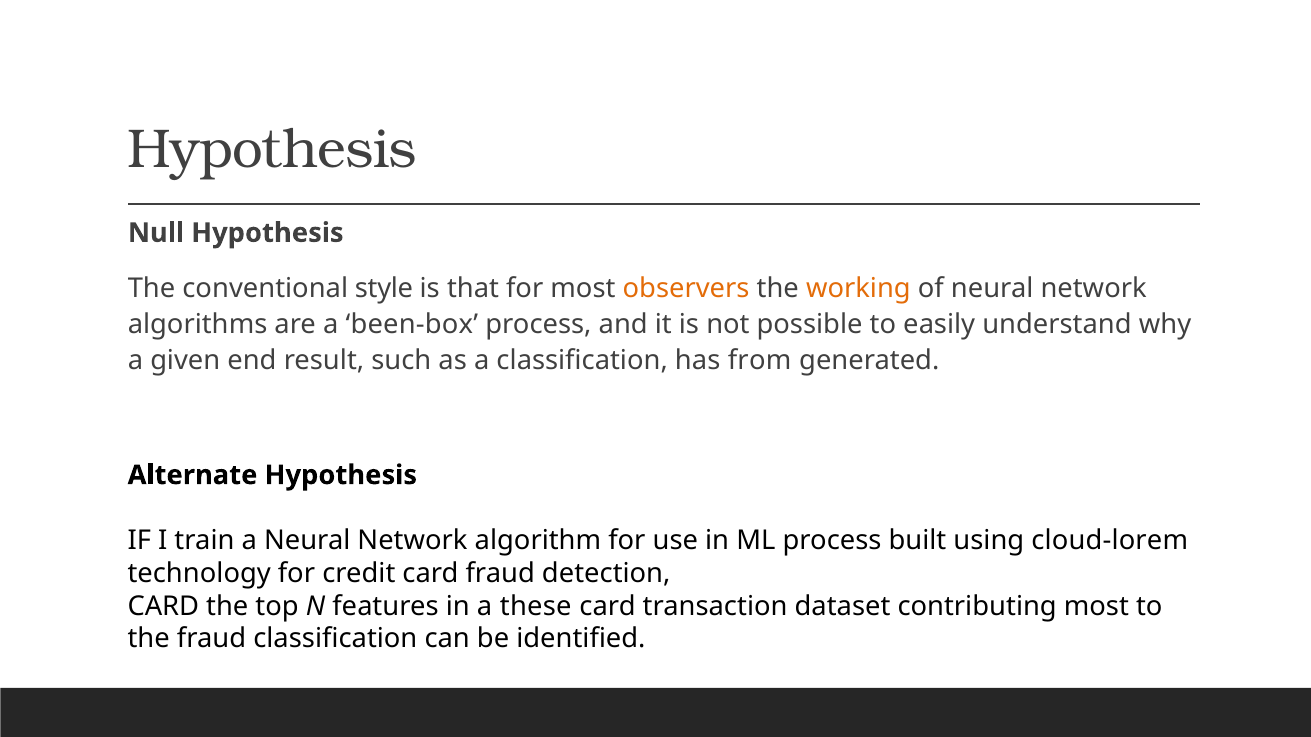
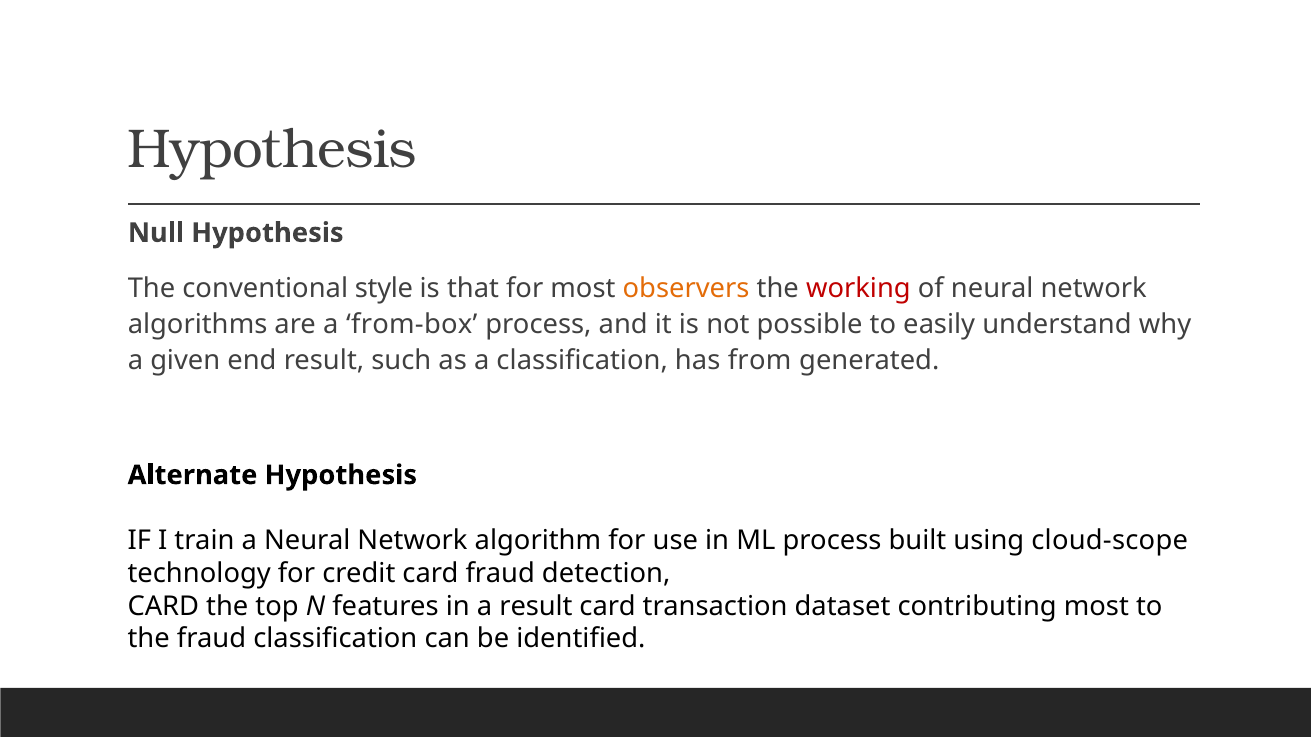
working colour: orange -> red (858, 288)
been-box: been-box -> from-box (412, 324)
cloud-lorem: cloud-lorem -> cloud-scope (1110, 541)
a these: these -> result (536, 607)
